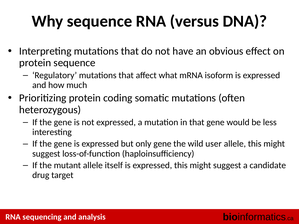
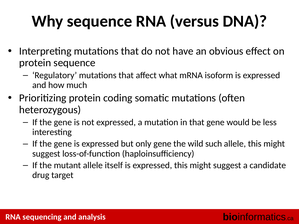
user: user -> such (214, 144)
